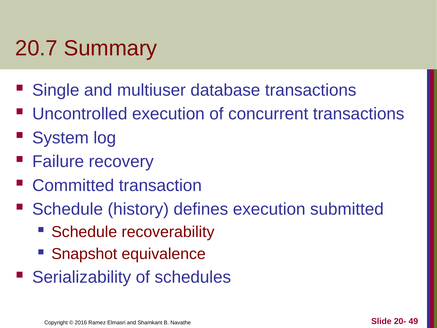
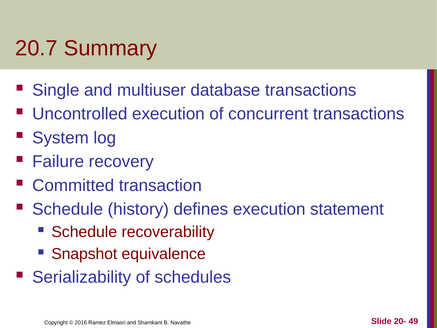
submitted: submitted -> statement (347, 209)
